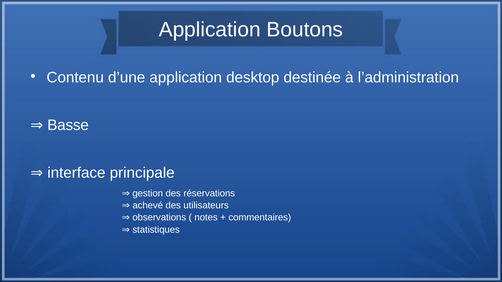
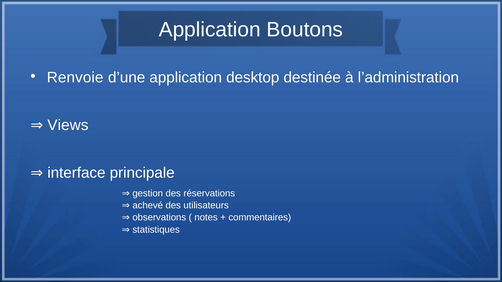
Contenu: Contenu -> Renvoie (75, 78)
Basse: Basse -> Views (68, 125)
